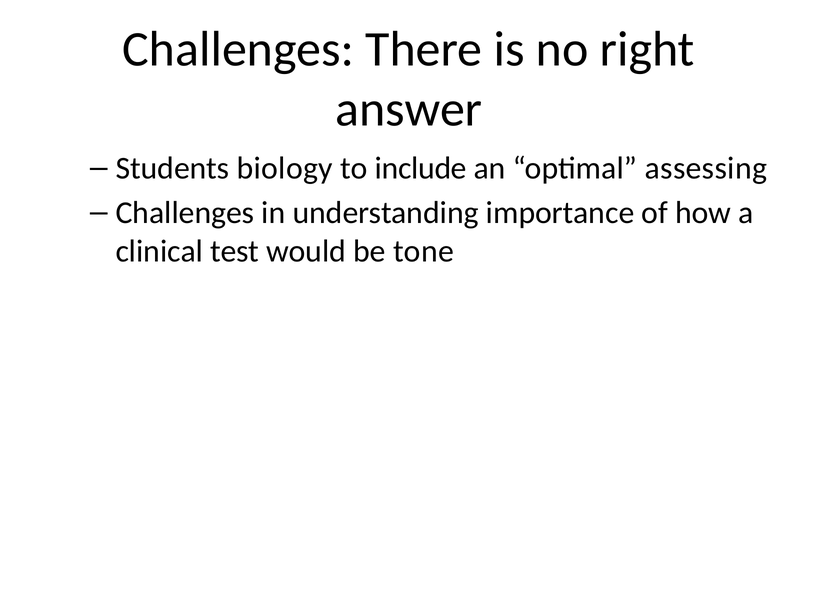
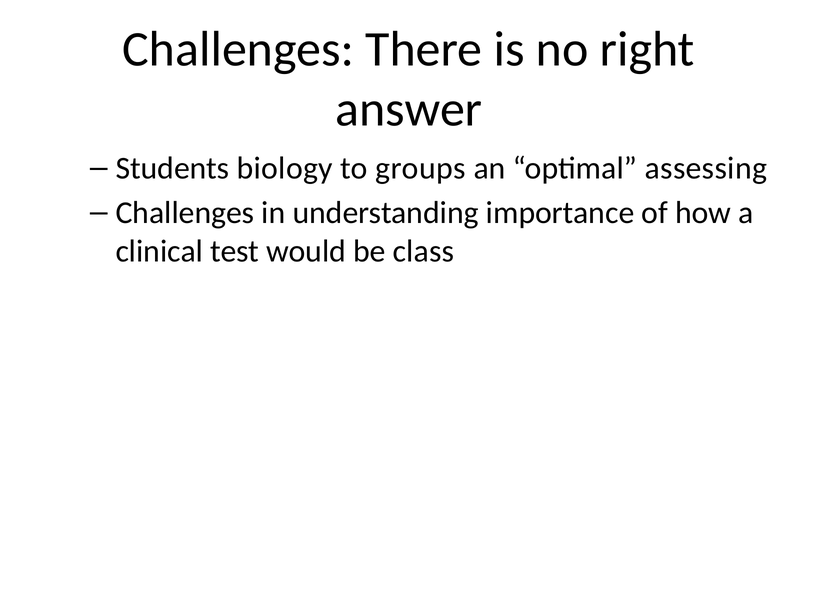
include: include -> groups (420, 169)
tone: tone -> class (424, 251)
